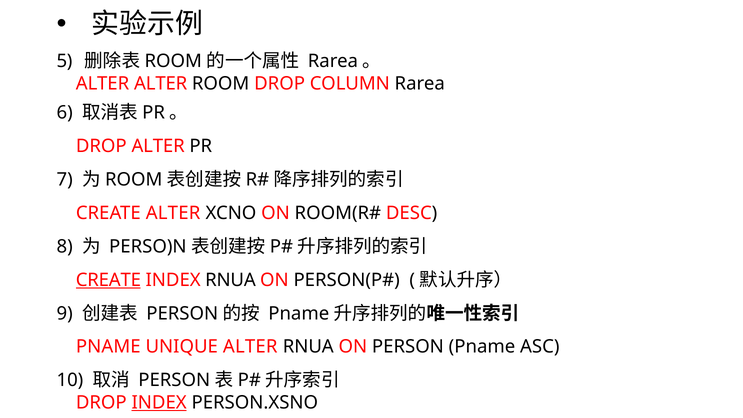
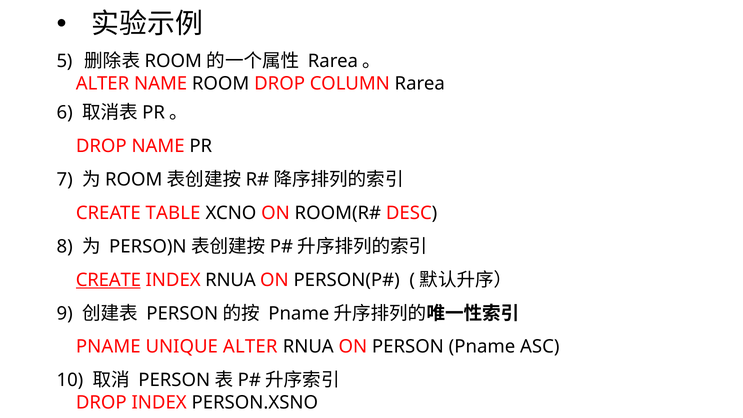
ALTER ALTER: ALTER -> NAME (161, 84)
DROP ALTER: ALTER -> NAME (158, 146)
CREATE ALTER: ALTER -> TABLE (173, 213)
INDEX underline: present -> none (159, 402)
